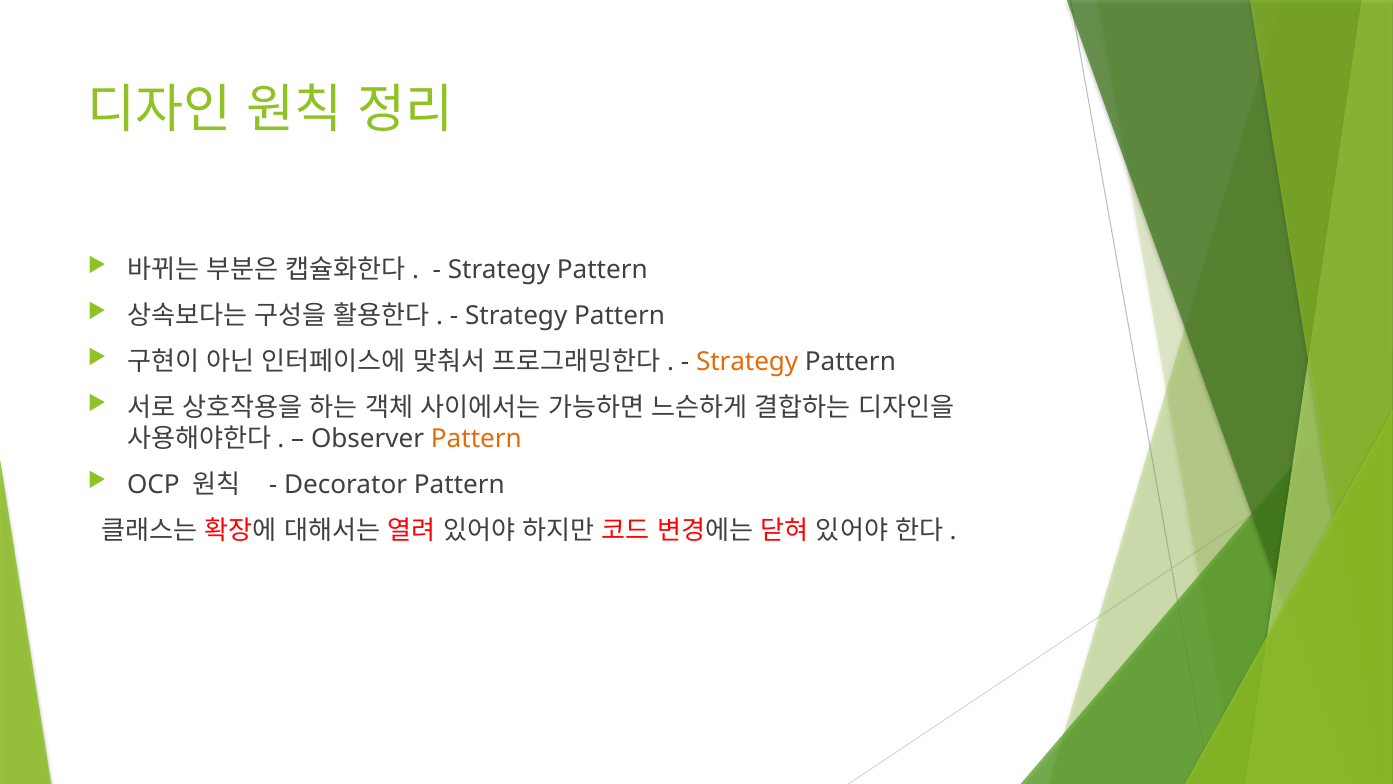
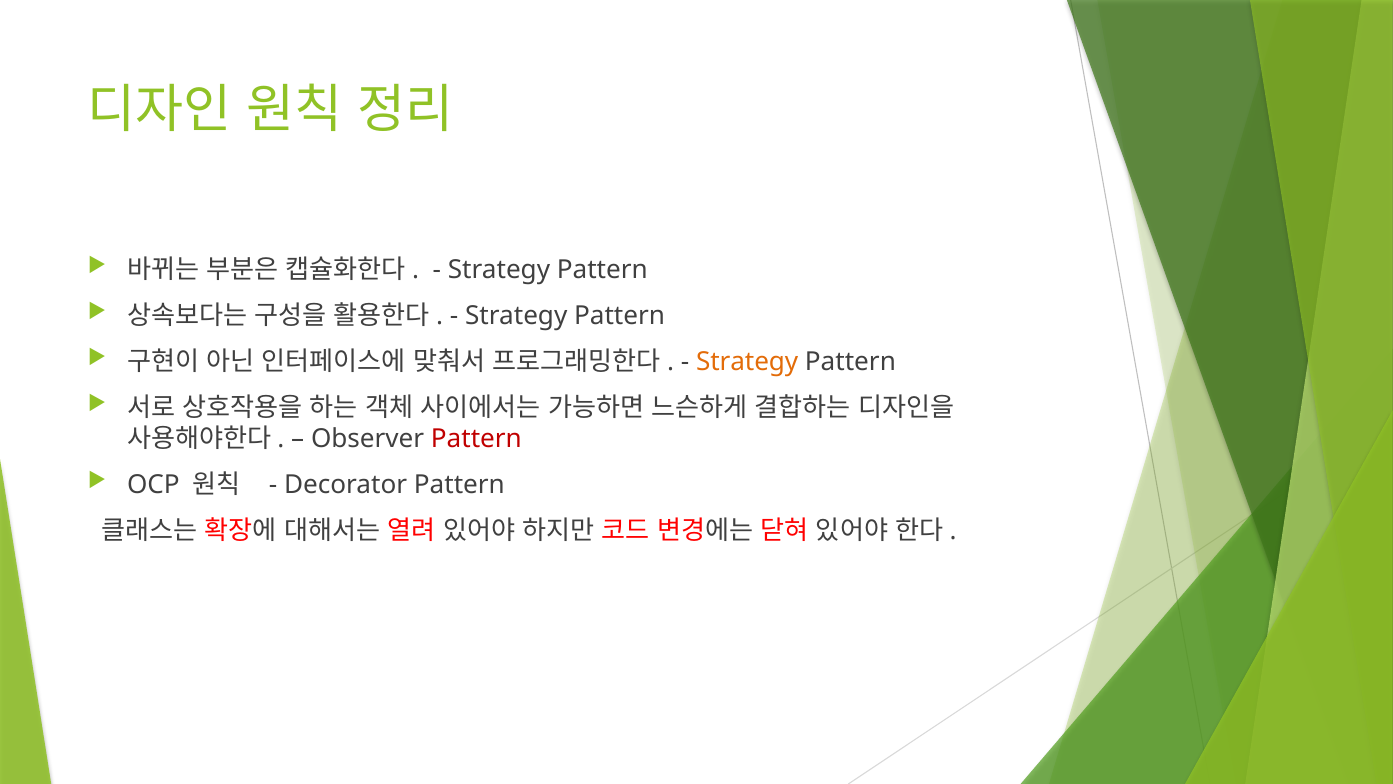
Pattern colour: orange -> red (476, 439)
